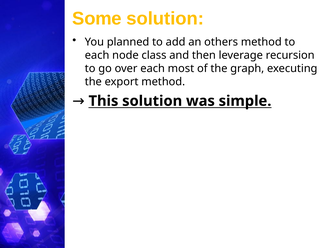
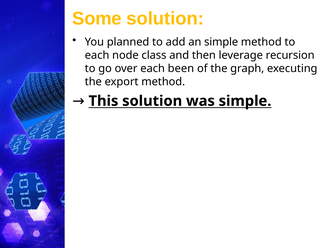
an others: others -> simple (221, 42)
most: most -> been (181, 68)
